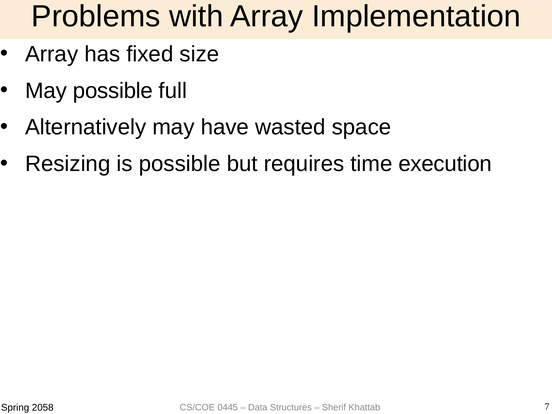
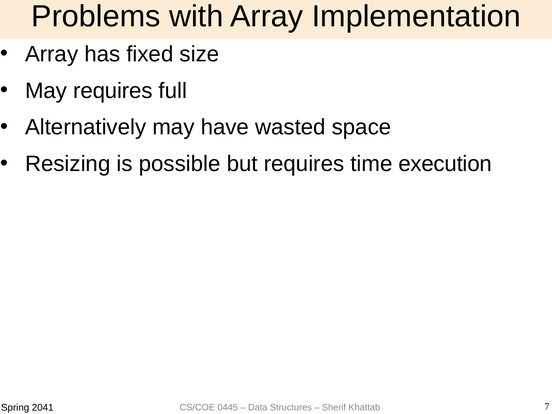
May possible: possible -> requires (113, 91)
2058: 2058 -> 2041 (43, 408)
